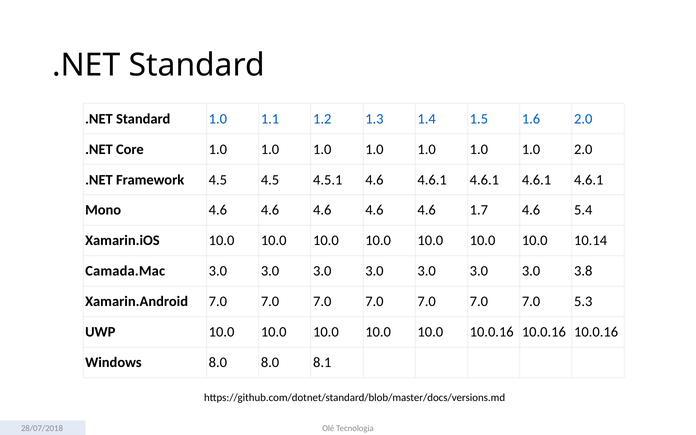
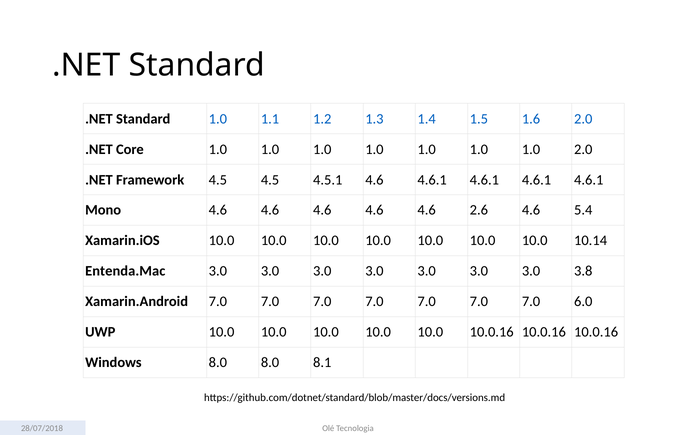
1.7: 1.7 -> 2.6 (479, 210)
Camada.Mac: Camada.Mac -> Entenda.Mac (125, 271)
5.3: 5.3 -> 6.0 (583, 302)
